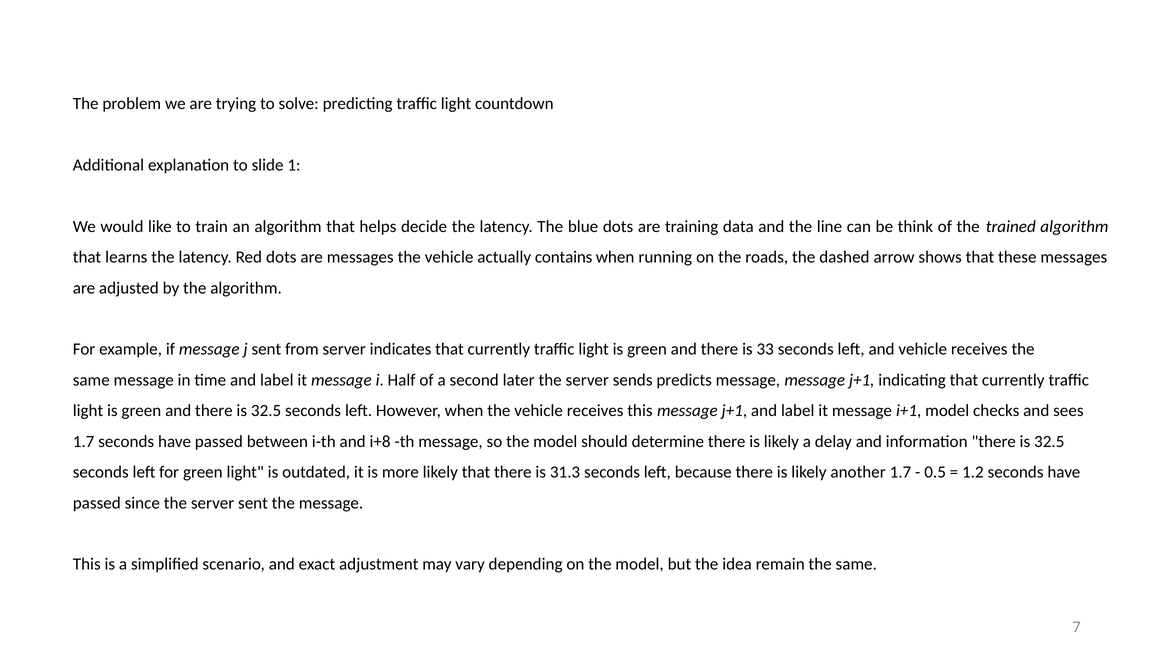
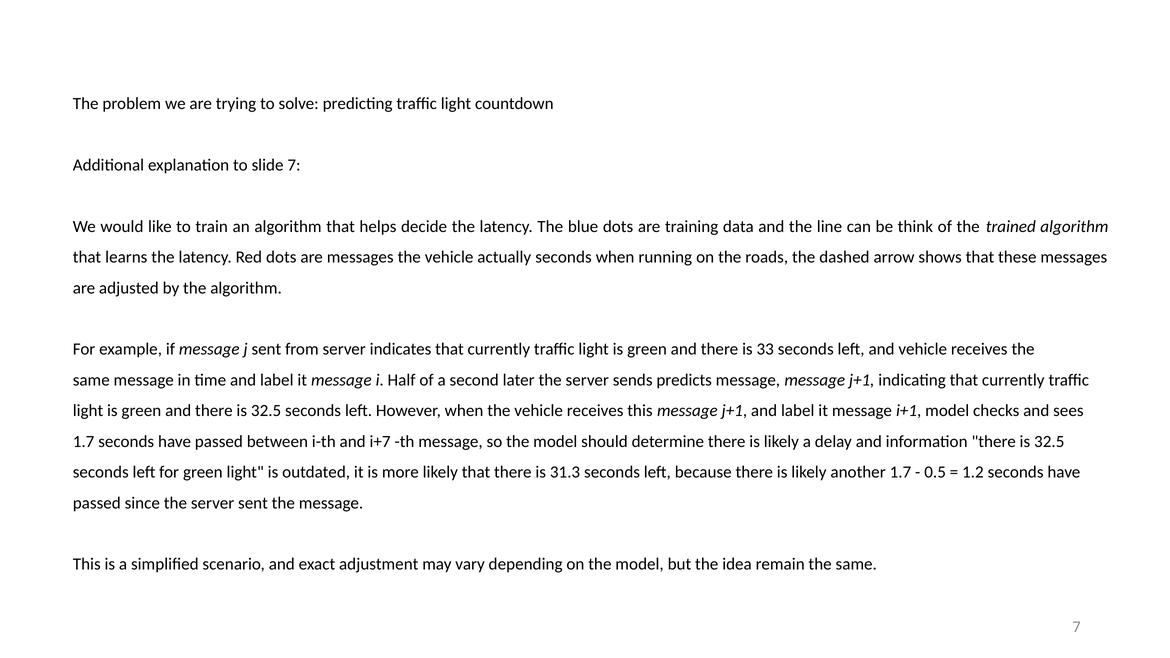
slide 1: 1 -> 7 (294, 165)
actually contains: contains -> seconds (564, 257)
i+8: i+8 -> i+7 (380, 442)
